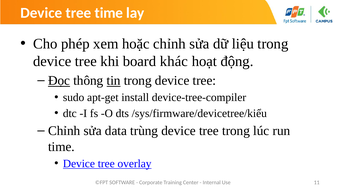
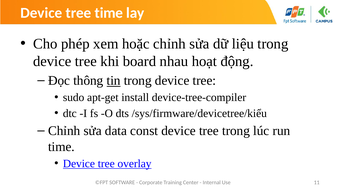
khác: khác -> nhau (174, 61)
Đọc underline: present -> none (59, 81)
trùng: trùng -> const (144, 131)
